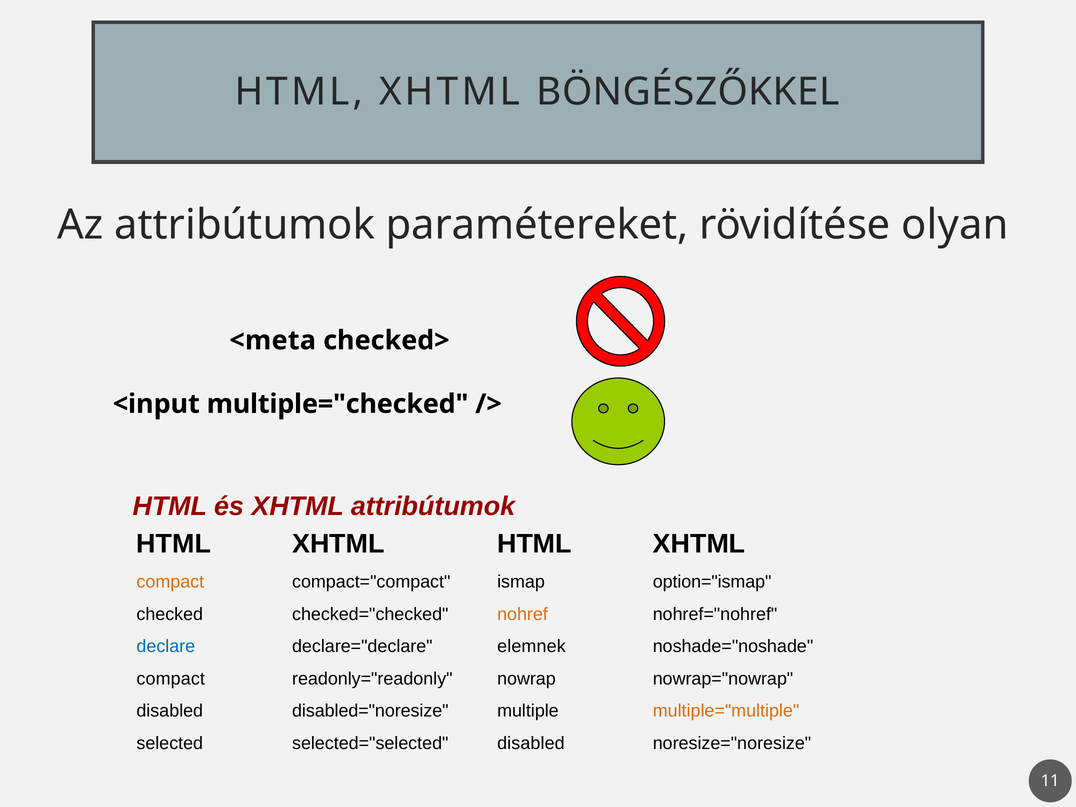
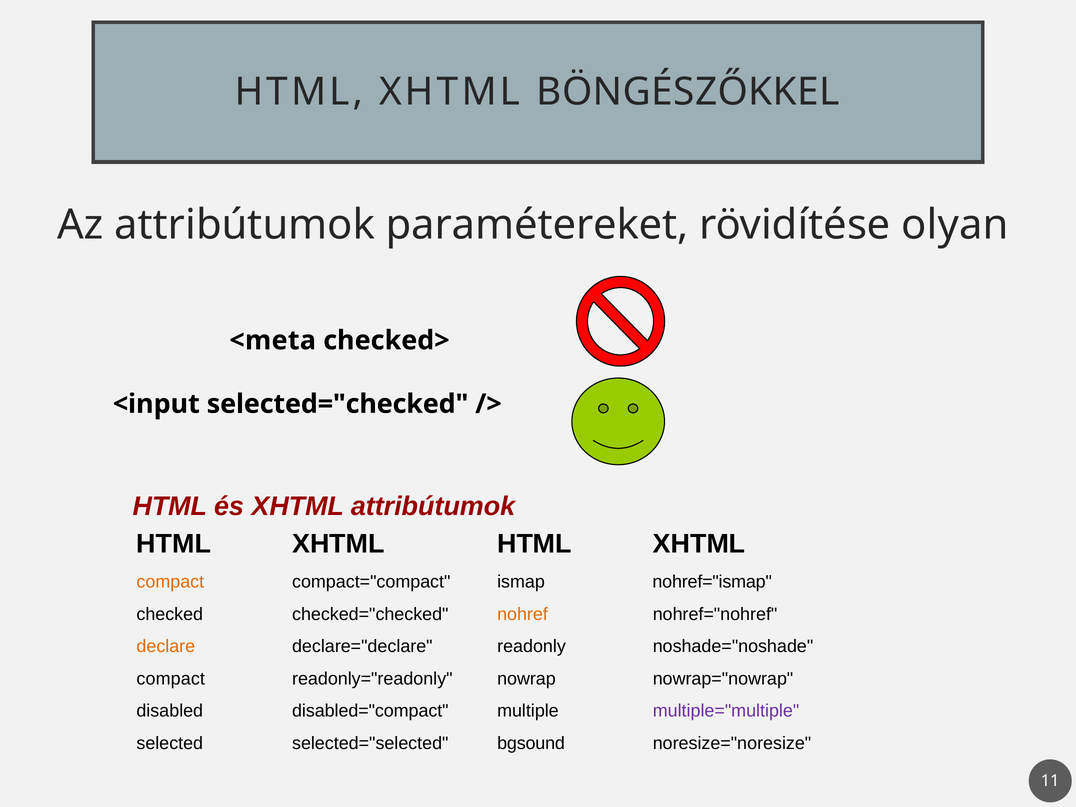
multiple="checked: multiple="checked -> selected="checked (338, 404)
option="ismap: option="ismap -> nohref="ismap (712, 582)
declare colour: blue -> orange (166, 646)
elemnek: elemnek -> readonly (532, 646)
disabled="noresize: disabled="noresize -> disabled="compact (370, 711)
multiple="multiple colour: orange -> purple (726, 711)
selected="selected disabled: disabled -> bgsound (531, 743)
